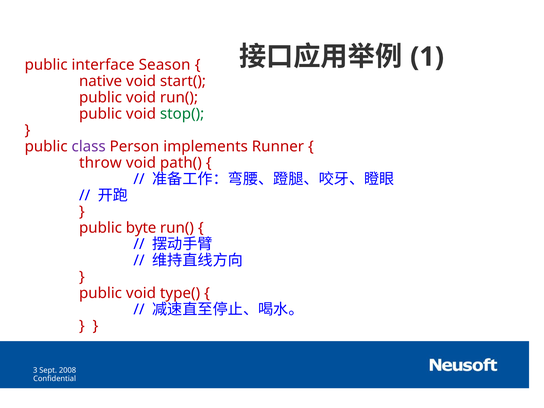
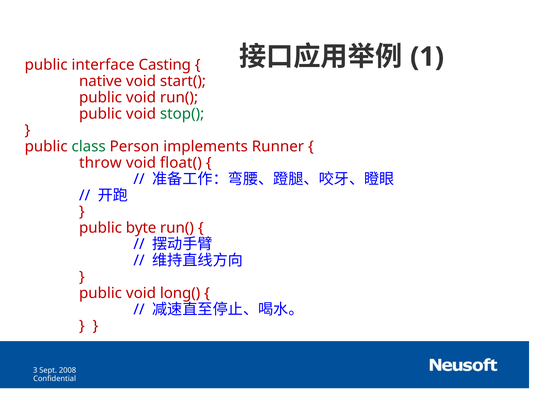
Season: Season -> Casting (165, 65)
class colour: purple -> green (89, 146)
path(: path( -> float( (181, 163)
type(: type( -> long( (180, 293)
